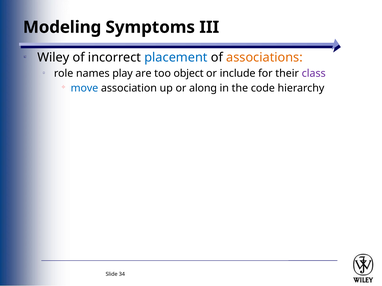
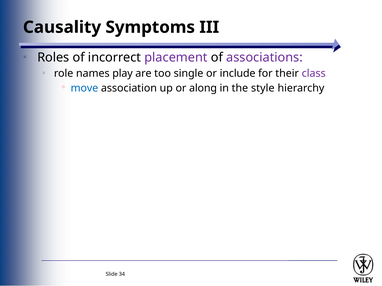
Modeling: Modeling -> Causality (62, 27)
Wiley: Wiley -> Roles (53, 58)
placement colour: blue -> purple (176, 58)
associations colour: orange -> purple (264, 58)
object: object -> single (189, 74)
code: code -> style (263, 88)
